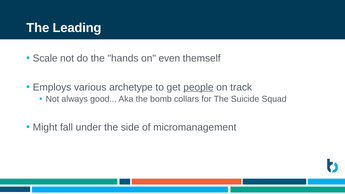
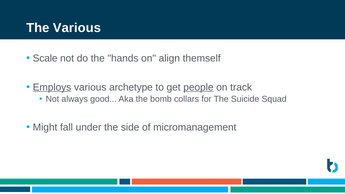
The Leading: Leading -> Various (77, 28)
even: even -> align (169, 58)
Employs underline: none -> present (52, 87)
